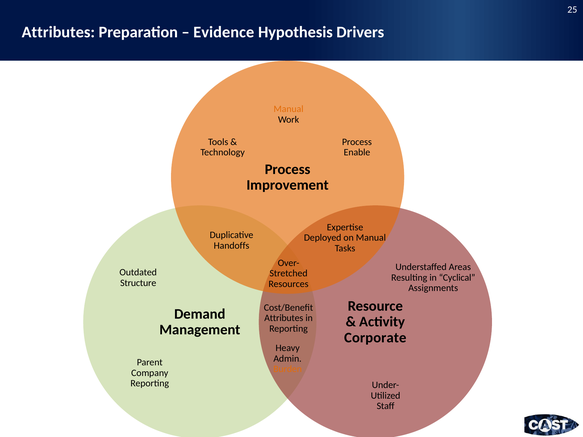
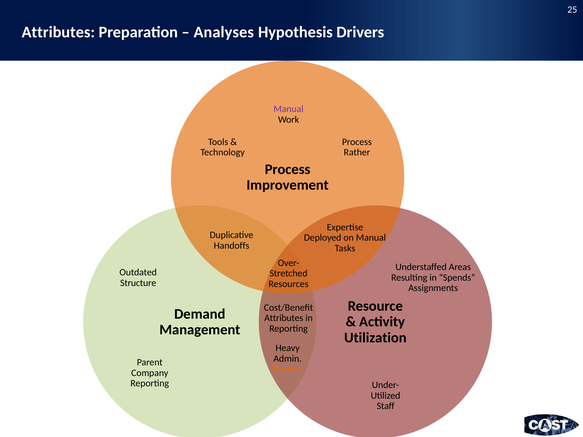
Evidence: Evidence -> Analyses (224, 32)
Manual colour: orange -> purple (289, 109)
Enable: Enable -> Rather (357, 152)
Cyclical: Cyclical -> Spends (457, 278)
Corporate: Corporate -> Utilization (375, 338)
